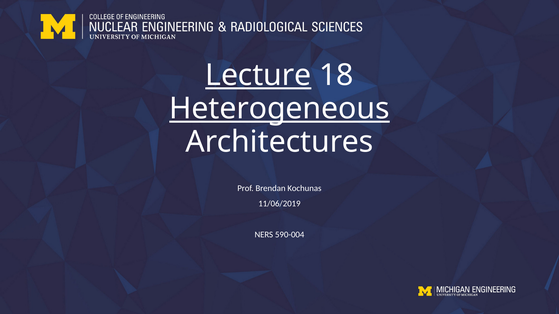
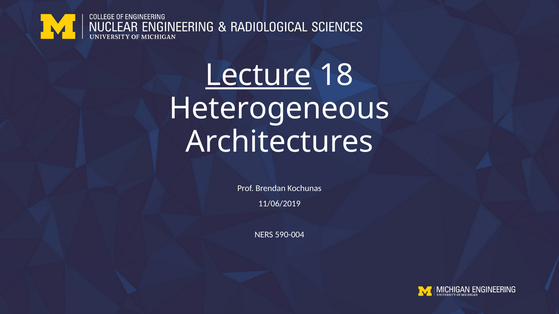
Heterogeneous underline: present -> none (279, 109)
